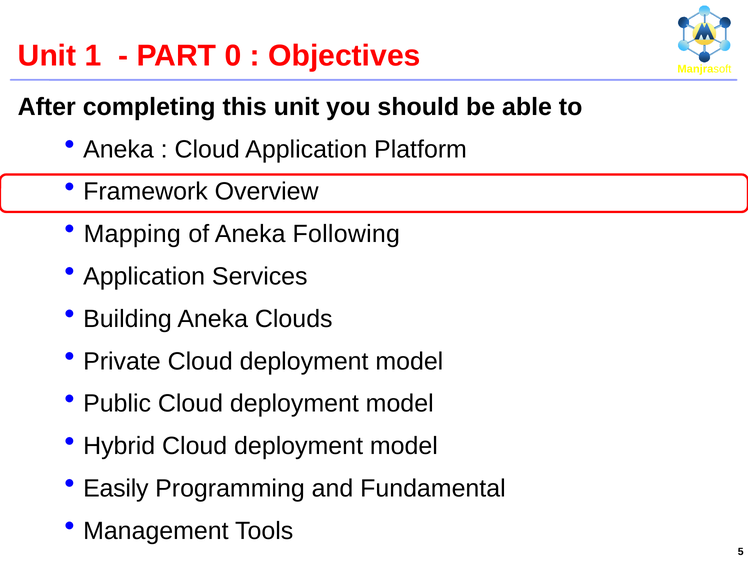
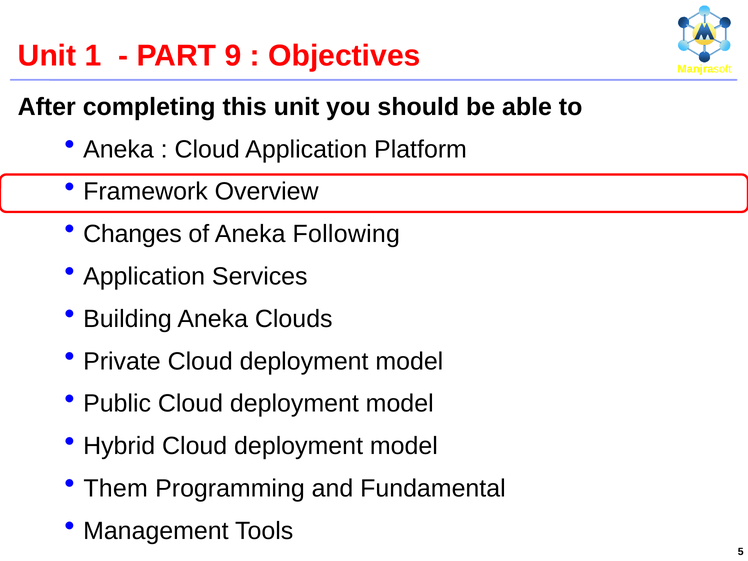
0: 0 -> 9 (233, 56)
Mapping: Mapping -> Changes (132, 234)
Easily: Easily -> Them (116, 489)
